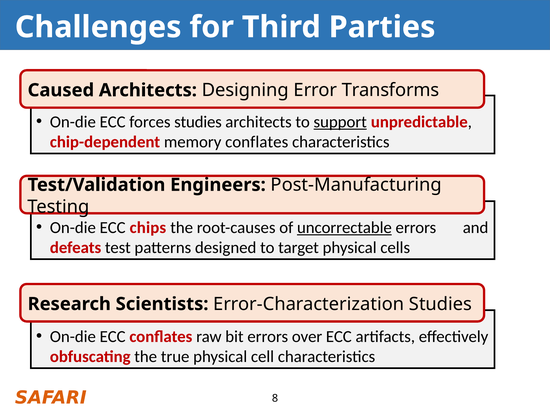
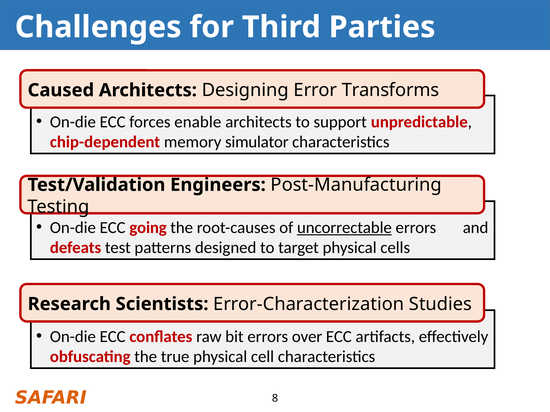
forces studies: studies -> enable (198, 122)
support underline: present -> none (340, 122)
memory conflates: conflates -> simulator (257, 142)
chips: chips -> going (148, 228)
